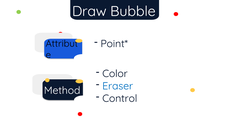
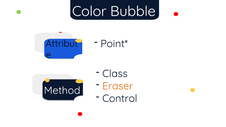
Draw: Draw -> Color (89, 11)
Color: Color -> Class (115, 74)
Eraser colour: blue -> orange (118, 86)
